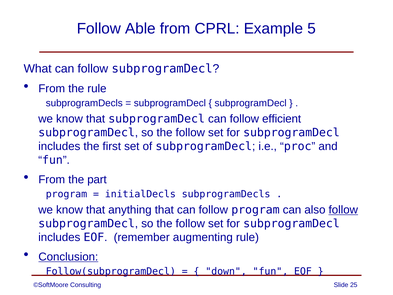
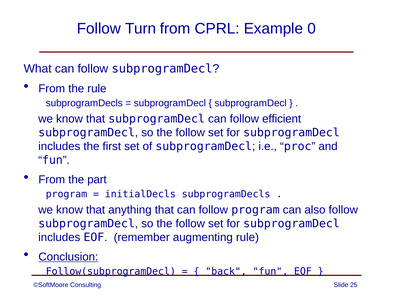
Able: Able -> Turn (141, 29)
5: 5 -> 0 (312, 29)
follow underline: present -> none (343, 210)
down: down -> back (226, 271)
